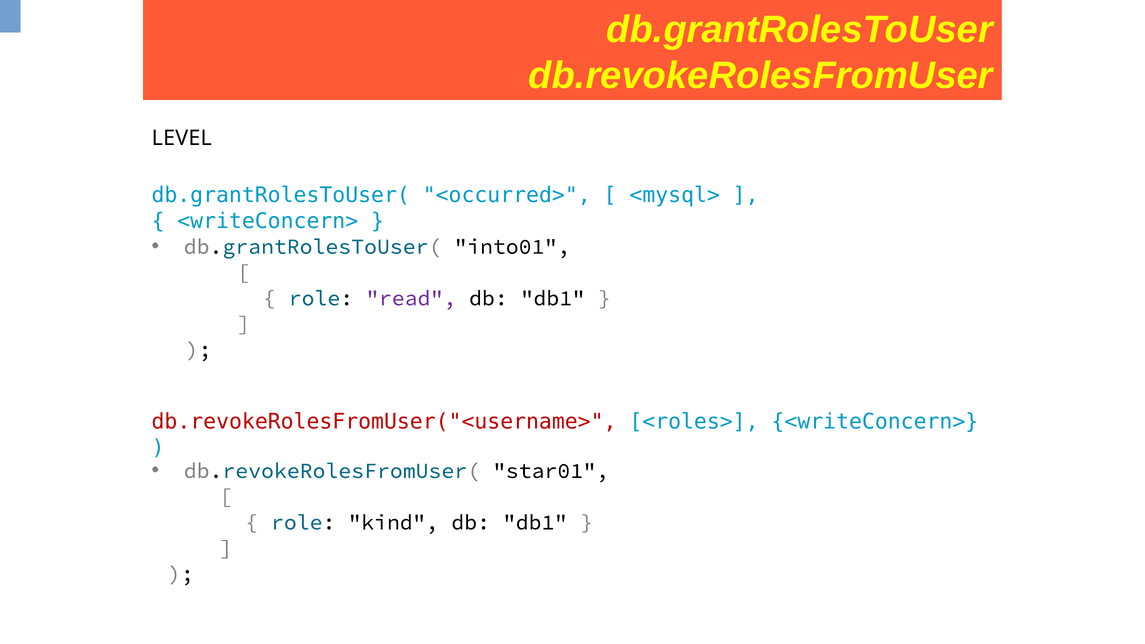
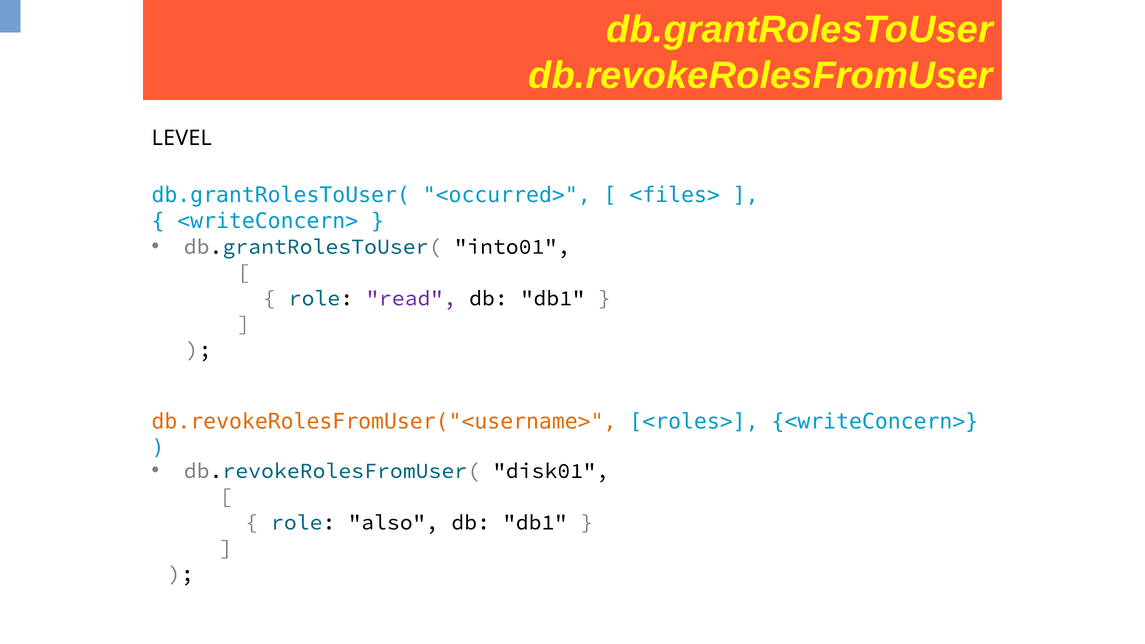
<mysql>: <mysql> -> <files> (675, 195)
db.revokeRolesFromUser("<username> colour: red -> orange (384, 422)
star01: star01 -> disk01 (551, 471)
kind: kind -> also (393, 522)
